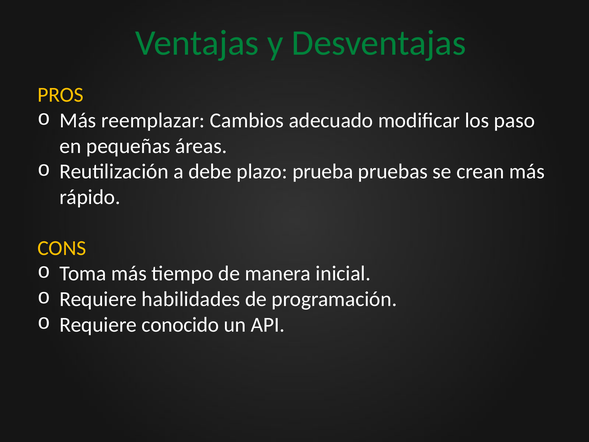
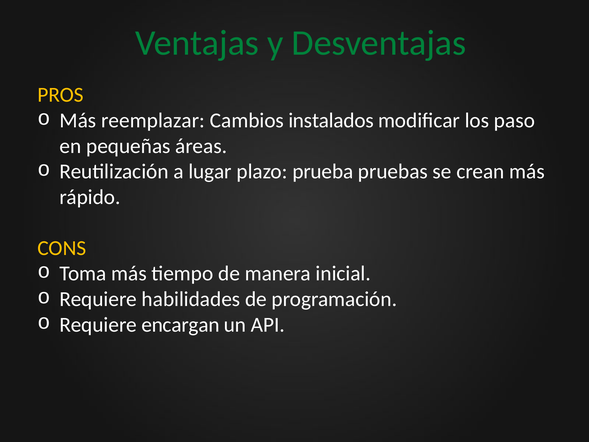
adecuado: adecuado -> instalados (331, 120)
debe: debe -> lugar (210, 171)
conocido: conocido -> encargan (180, 324)
